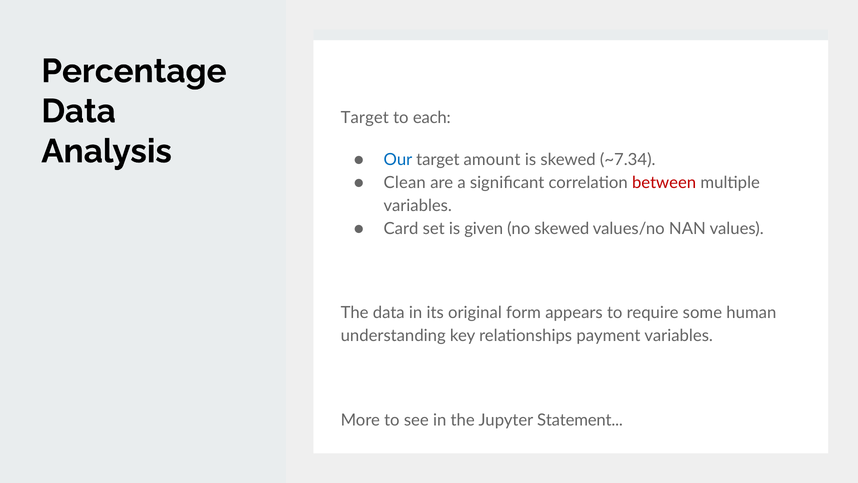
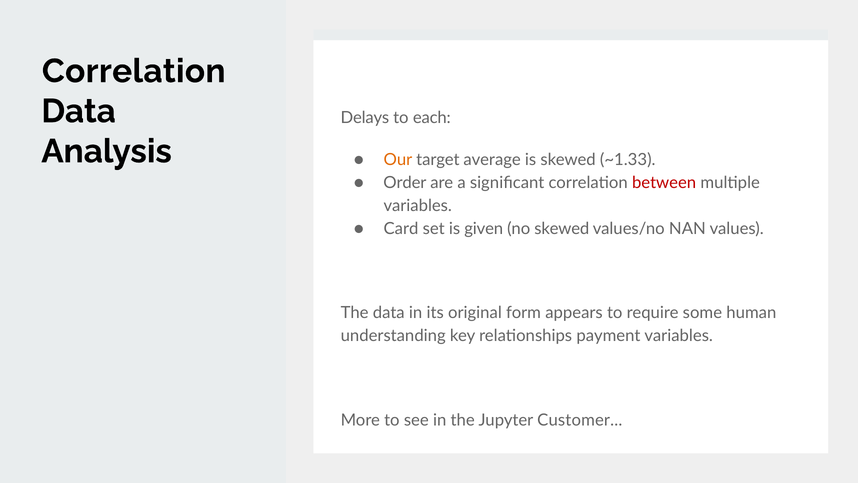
Percentage: Percentage -> Correlation (134, 71)
Target: Target -> Delays (365, 118)
Our colour: blue -> orange (398, 160)
amount: amount -> average (492, 160)
~7.34: ~7.34 -> ~1.33 (628, 160)
Clean: Clean -> Order (405, 183)
Statement: Statement -> Customer (580, 420)
